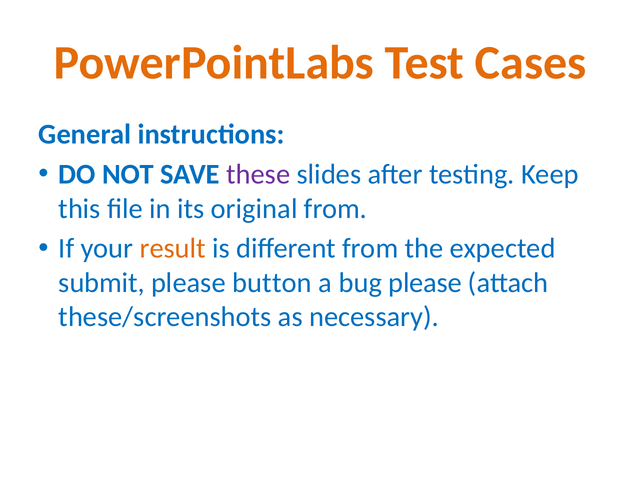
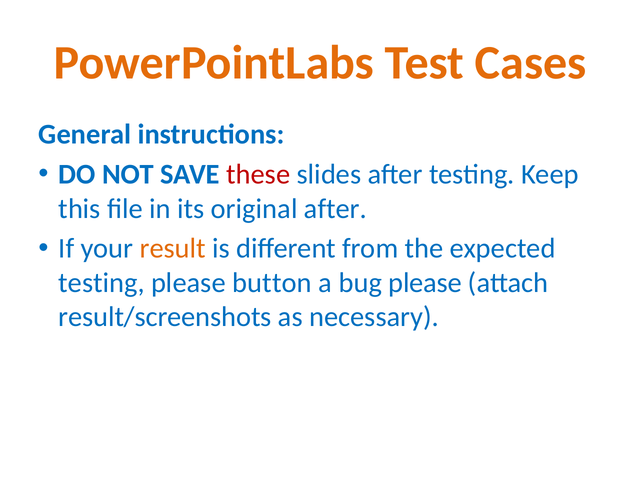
these colour: purple -> red (258, 174)
original from: from -> after (335, 209)
submit: submit -> testing (102, 283)
these/screenshots: these/screenshots -> result/screenshots (165, 317)
